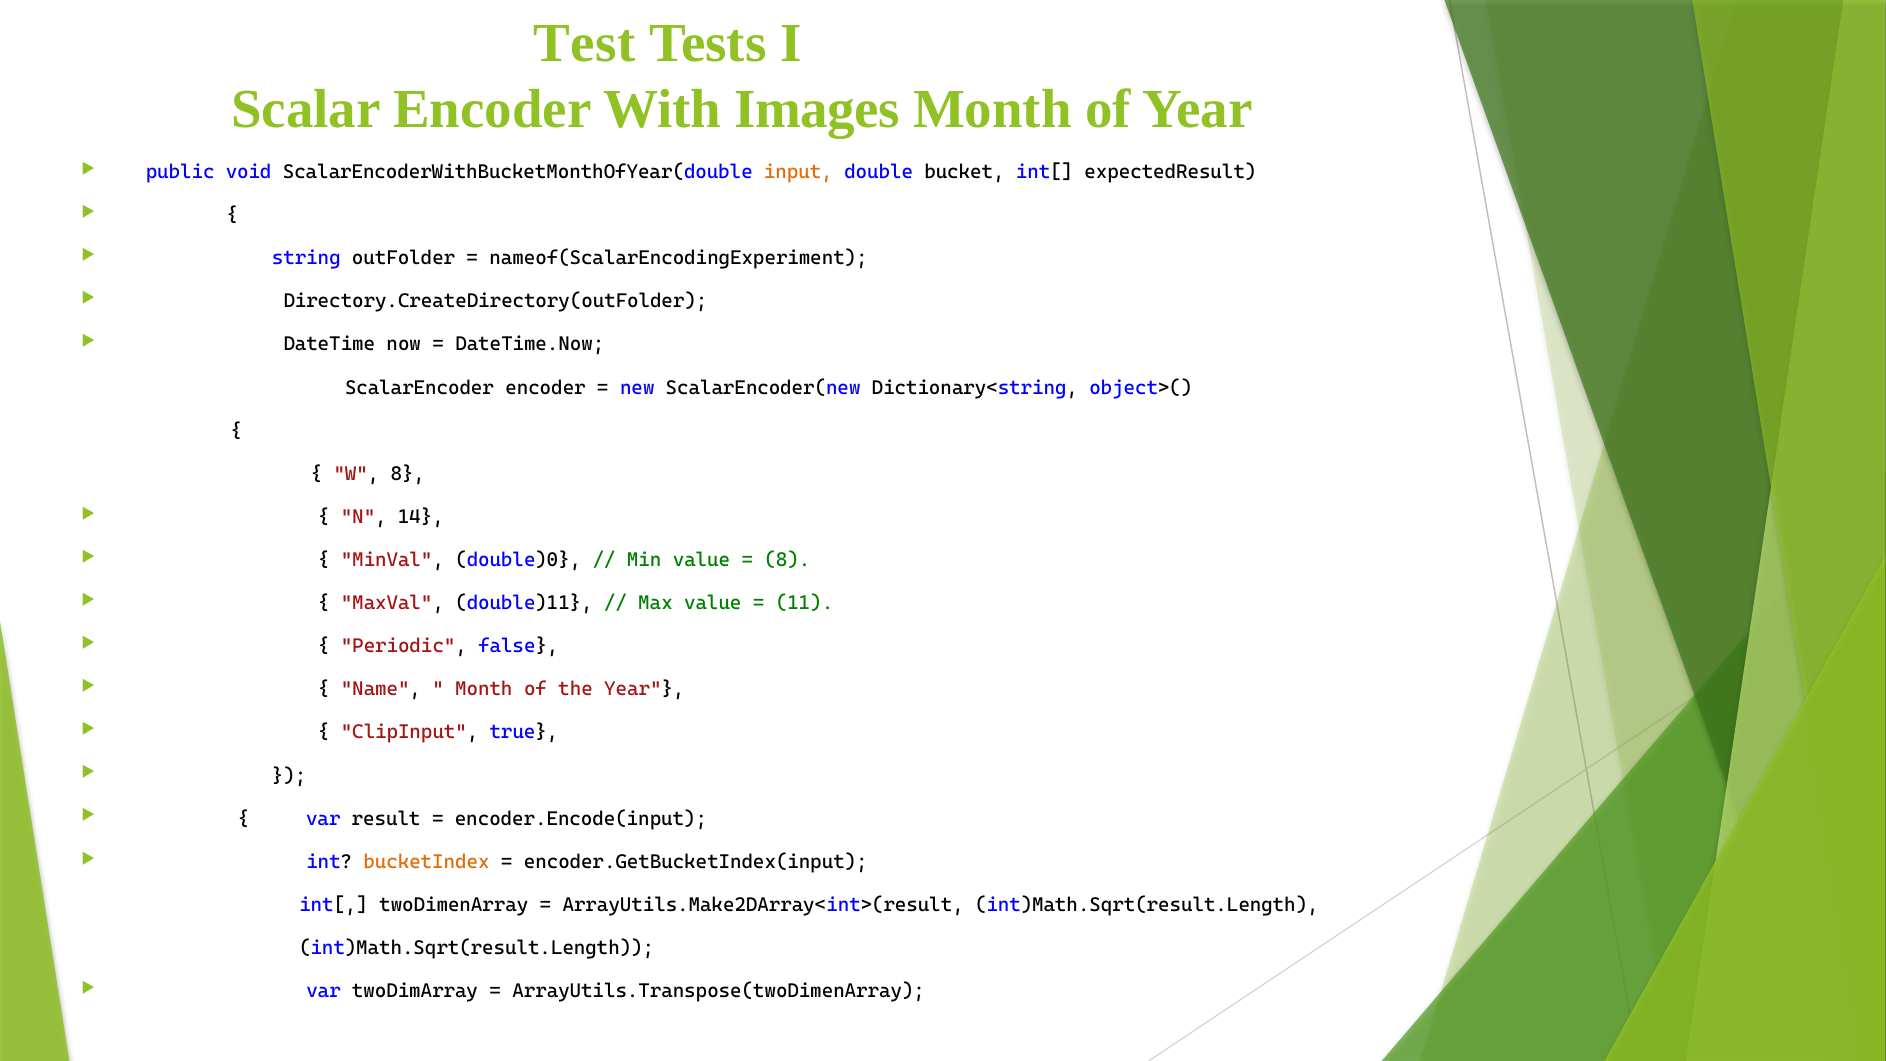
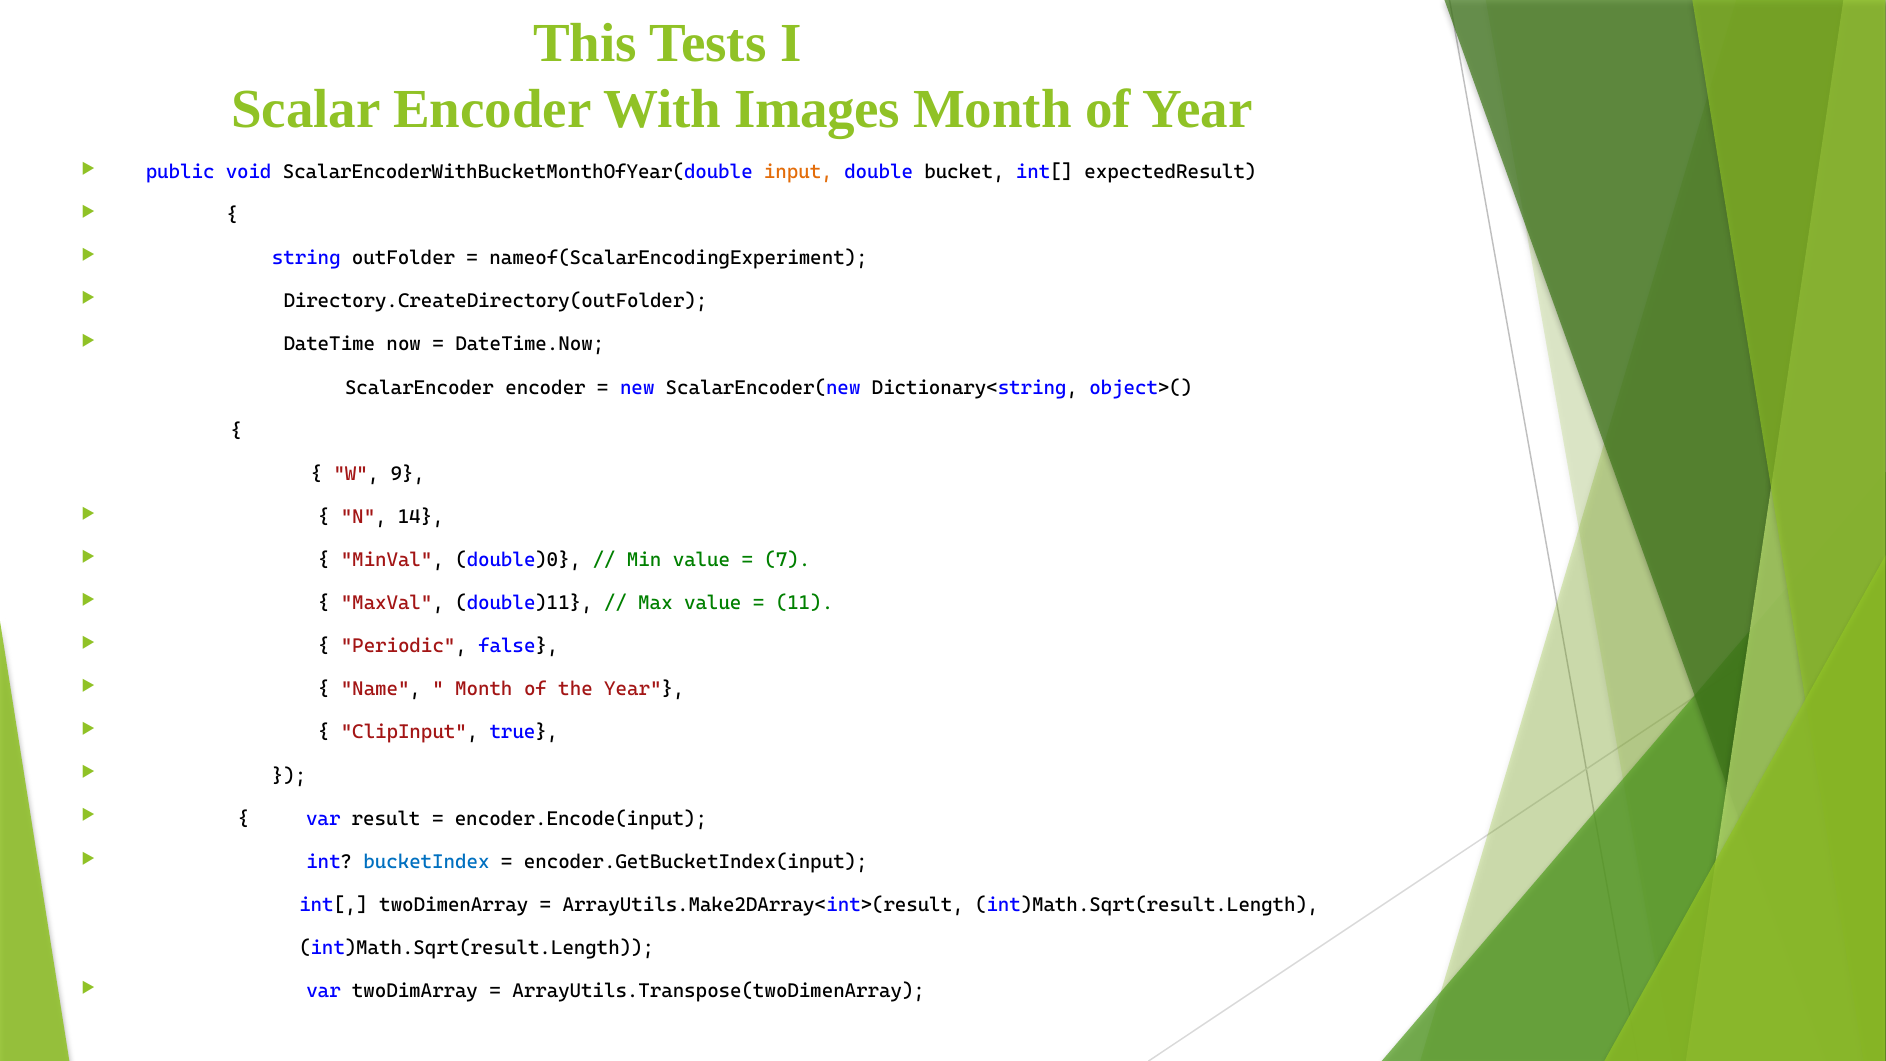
Test: Test -> This (585, 44)
W 8: 8 -> 9 (408, 474)
8: 8 -> 7 (787, 560)
bucketIndex colour: orange -> blue (426, 862)
